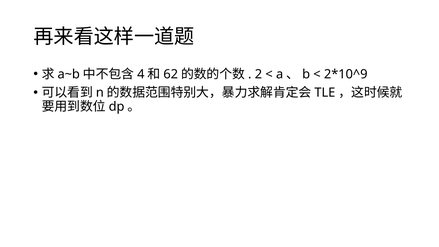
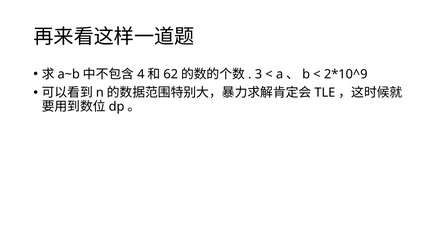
2: 2 -> 3 (258, 74)
